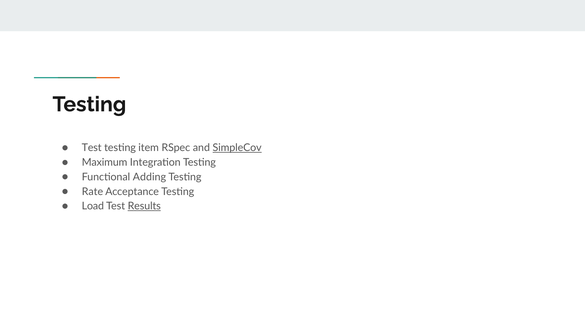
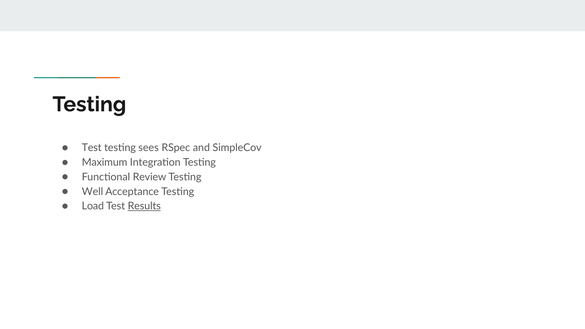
item: item -> sees (149, 148)
SimpleCov underline: present -> none (237, 148)
Adding: Adding -> Review (150, 177)
Rate: Rate -> Well (92, 192)
